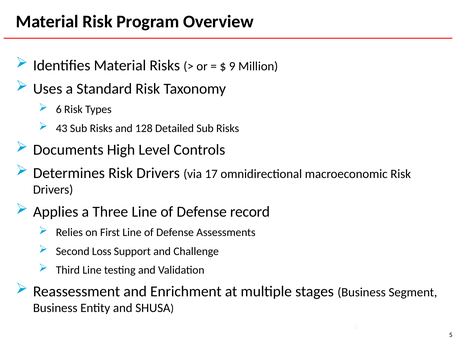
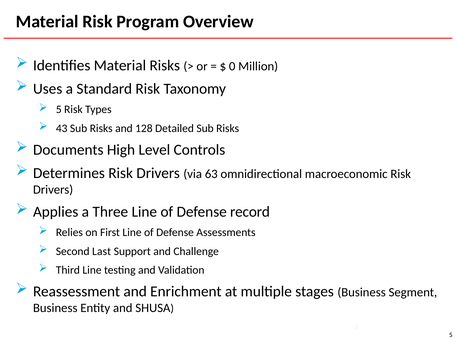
9: 9 -> 0 (232, 66)
6: 6 -> 5 (59, 109)
17: 17 -> 63 (211, 174)
Loss: Loss -> Last (102, 251)
